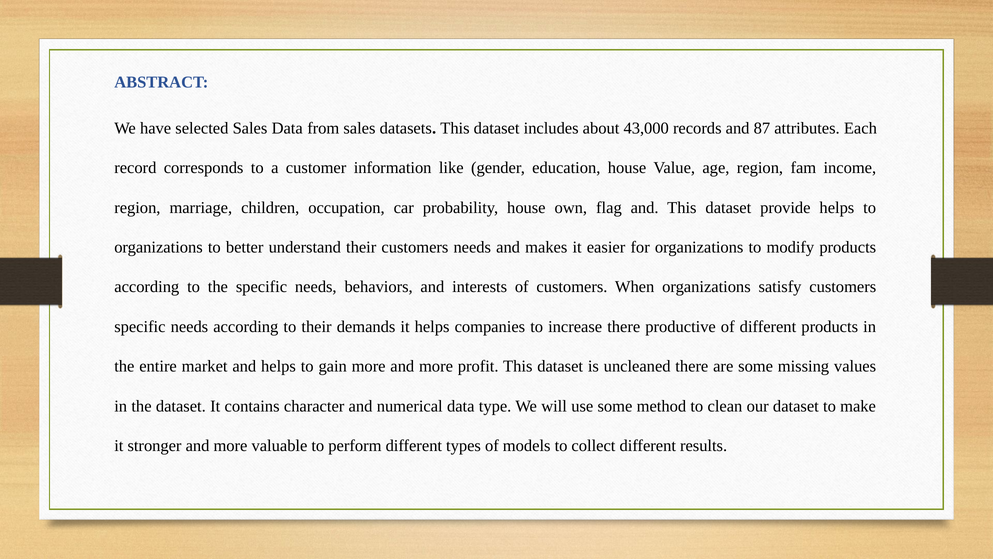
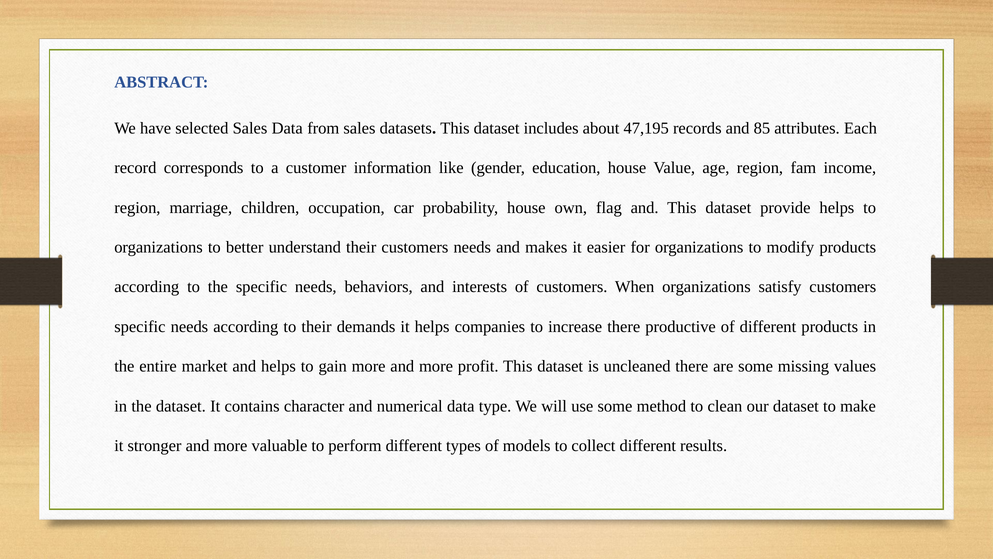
43,000: 43,000 -> 47,195 (646, 128)
87: 87 -> 85 (762, 128)
